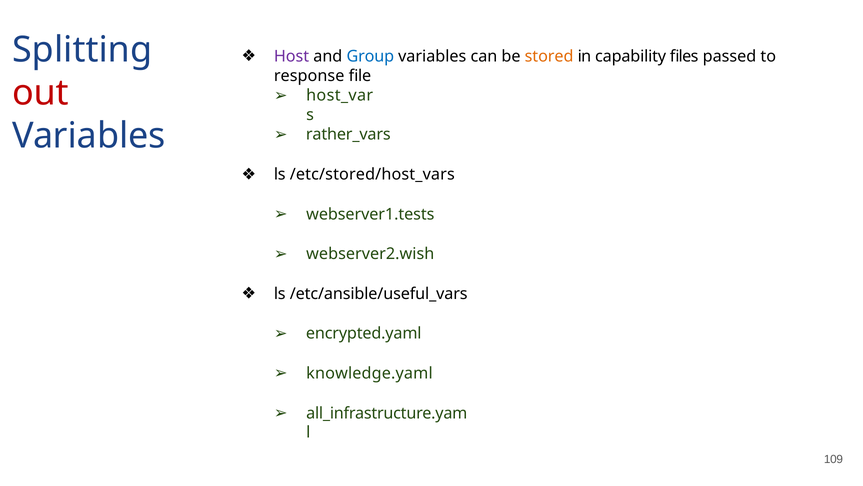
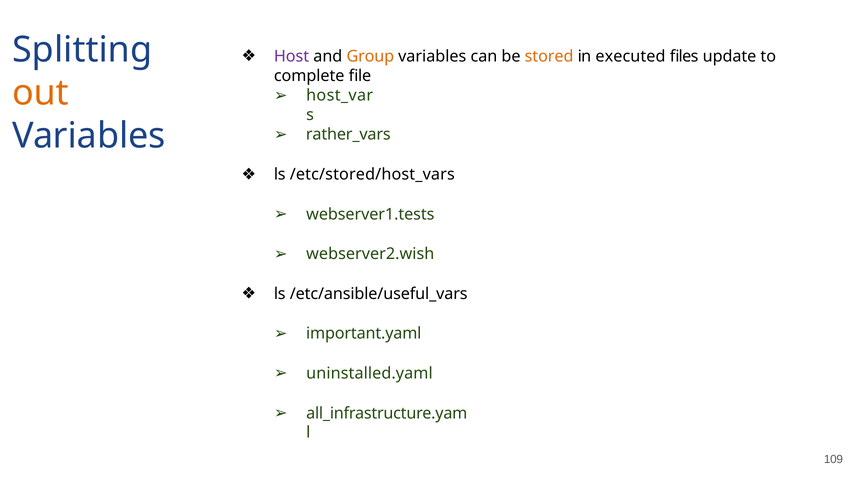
Group colour: blue -> orange (370, 56)
capability: capability -> executed (630, 56)
passed: passed -> update (730, 56)
response: response -> complete (309, 76)
out colour: red -> orange (41, 93)
encrypted.yaml: encrypted.yaml -> important.yaml (364, 333)
knowledge.yaml: knowledge.yaml -> uninstalled.yaml (369, 373)
